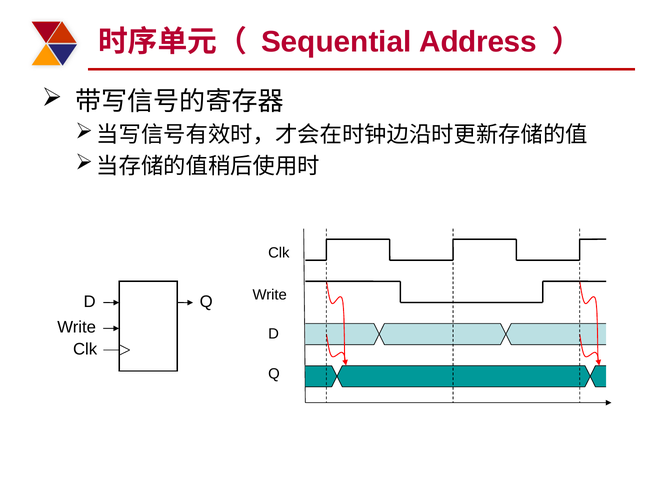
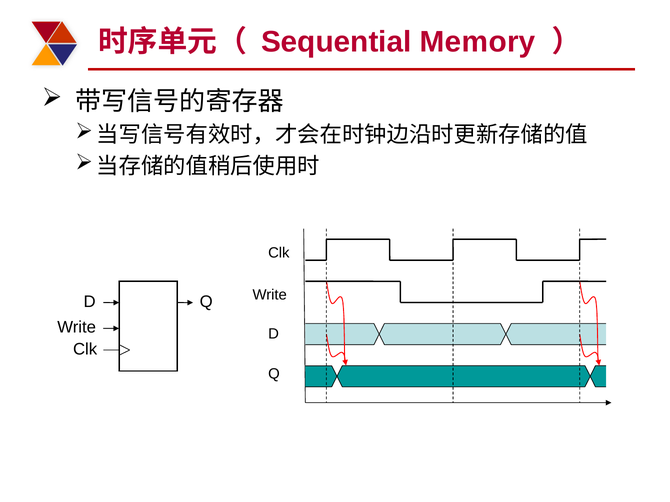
Address: Address -> Memory (478, 42)
